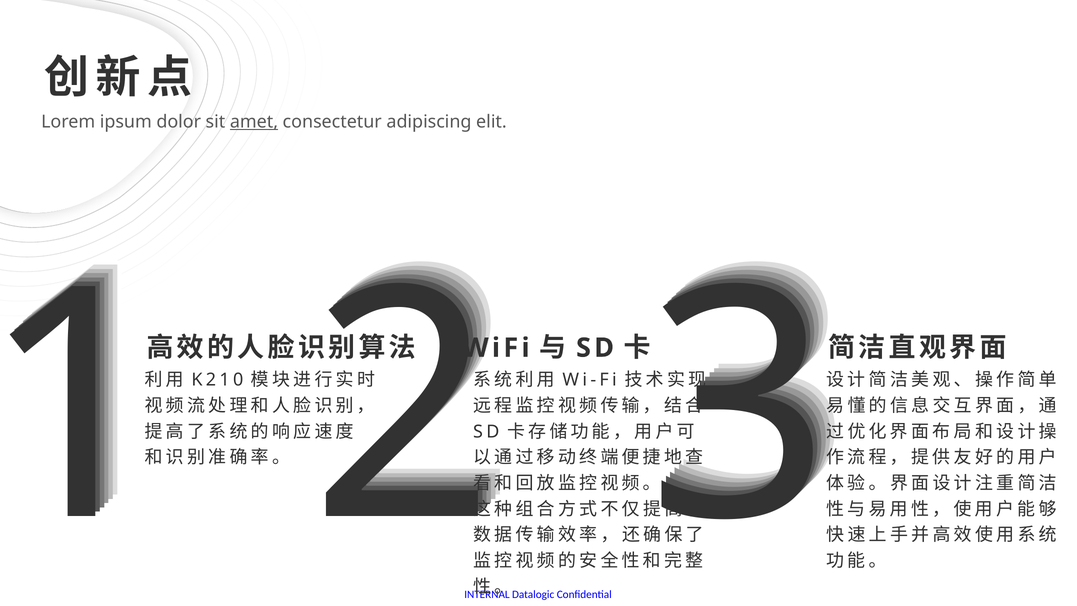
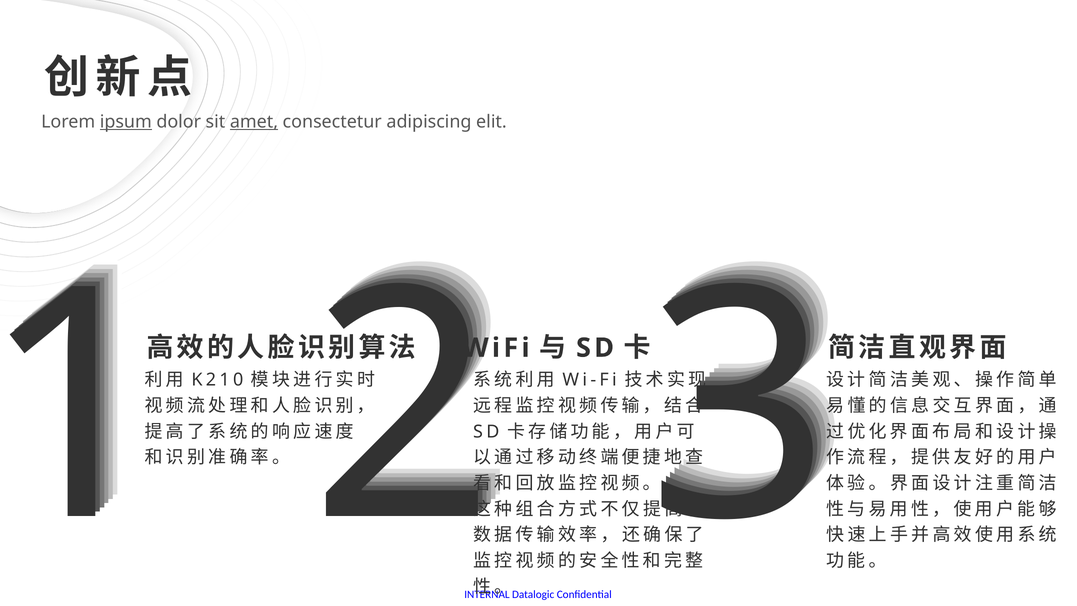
ipsum underline: none -> present (126, 122)
